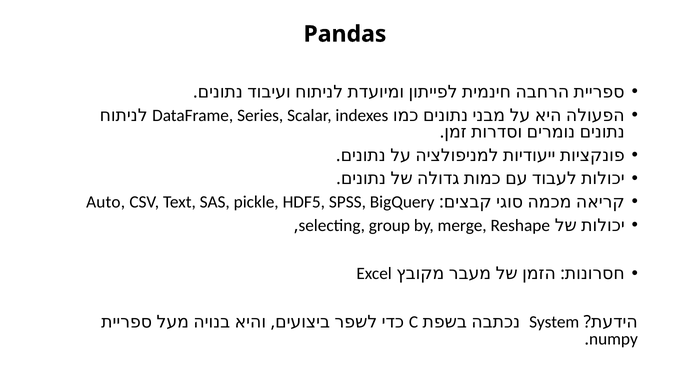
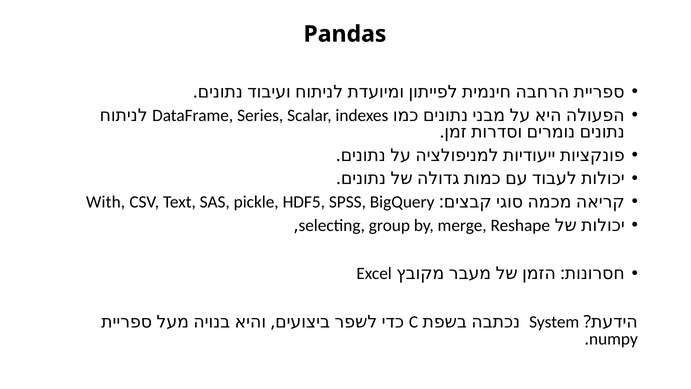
Auto: Auto -> With (106, 202)
